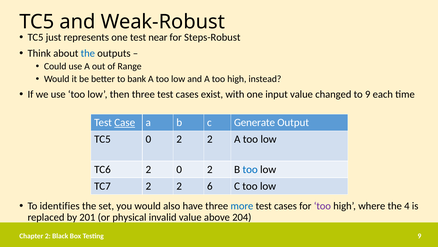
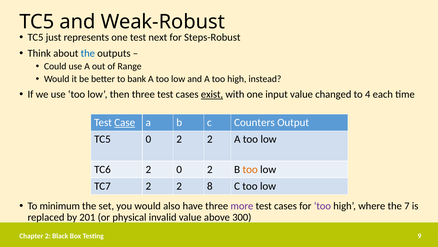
near: near -> next (158, 37)
exist underline: none -> present (212, 94)
to 9: 9 -> 4 (368, 94)
Generate: Generate -> Counters (254, 122)
too colour: blue -> orange (250, 169)
6: 6 -> 8 (210, 186)
identifies: identifies -> minimum (60, 205)
more colour: blue -> purple (242, 205)
4: 4 -> 7 (407, 205)
204: 204 -> 300 (242, 217)
